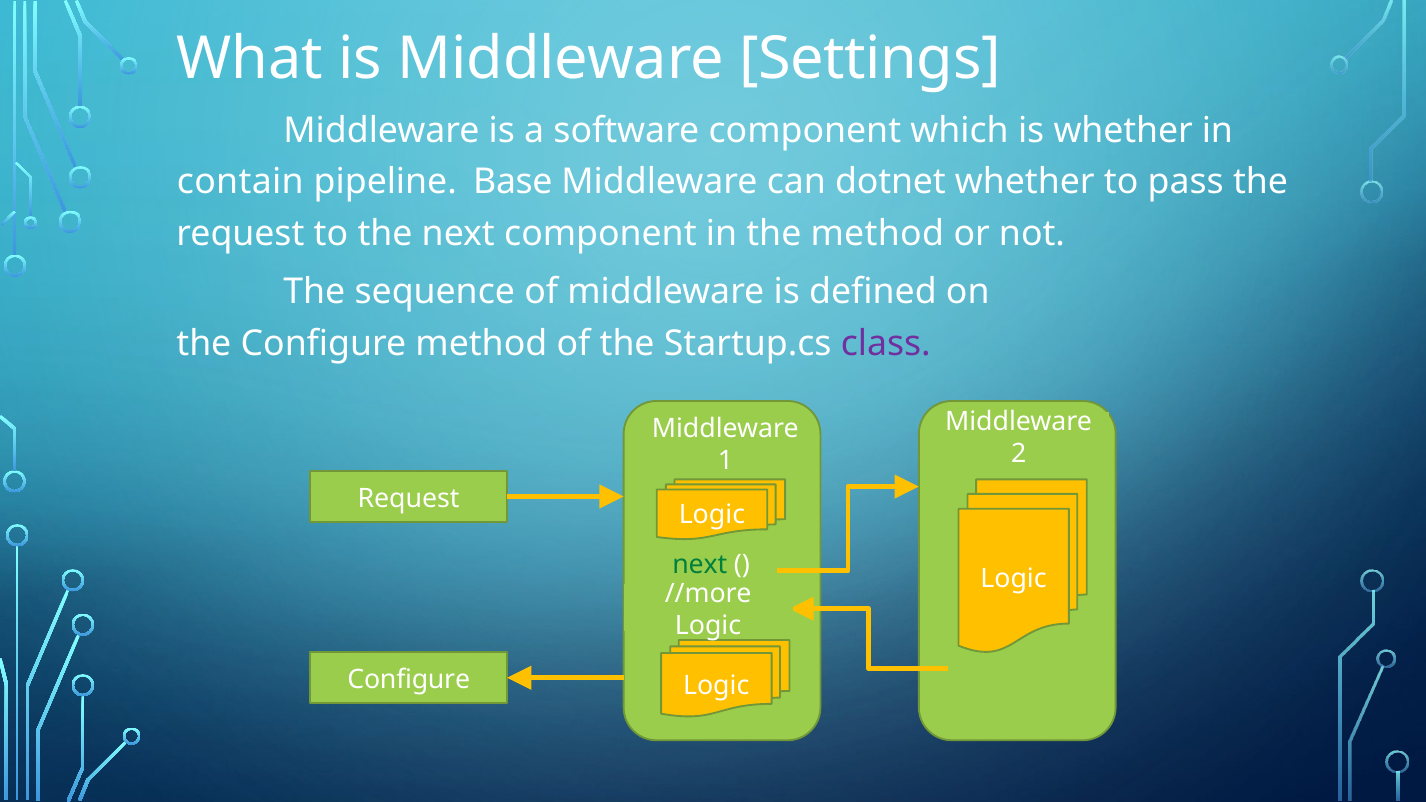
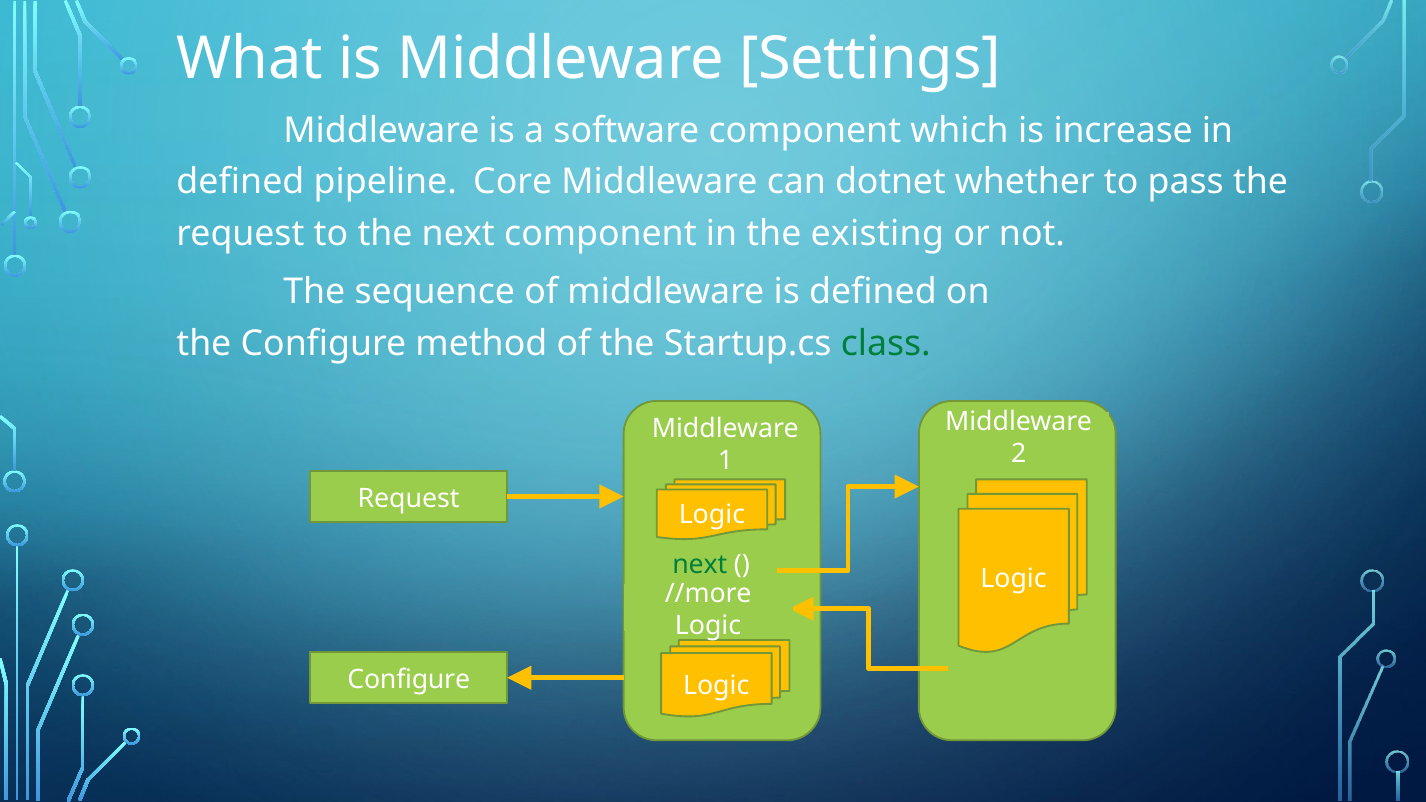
is whether: whether -> increase (1123, 131)
contain: contain -> defined (240, 182)
Base: Base -> Core (513, 182)
the method: method -> existing (877, 233)
class colour: purple -> green (886, 343)
